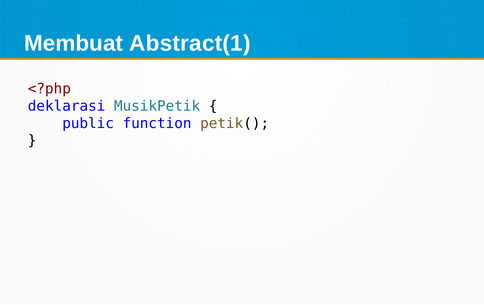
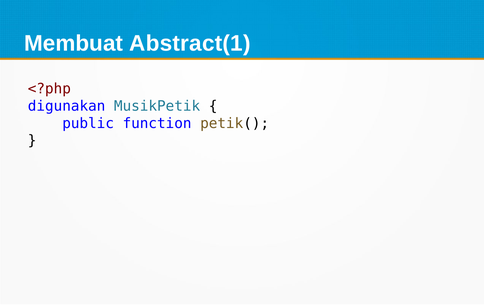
deklarasi: deklarasi -> digunakan (67, 106)
